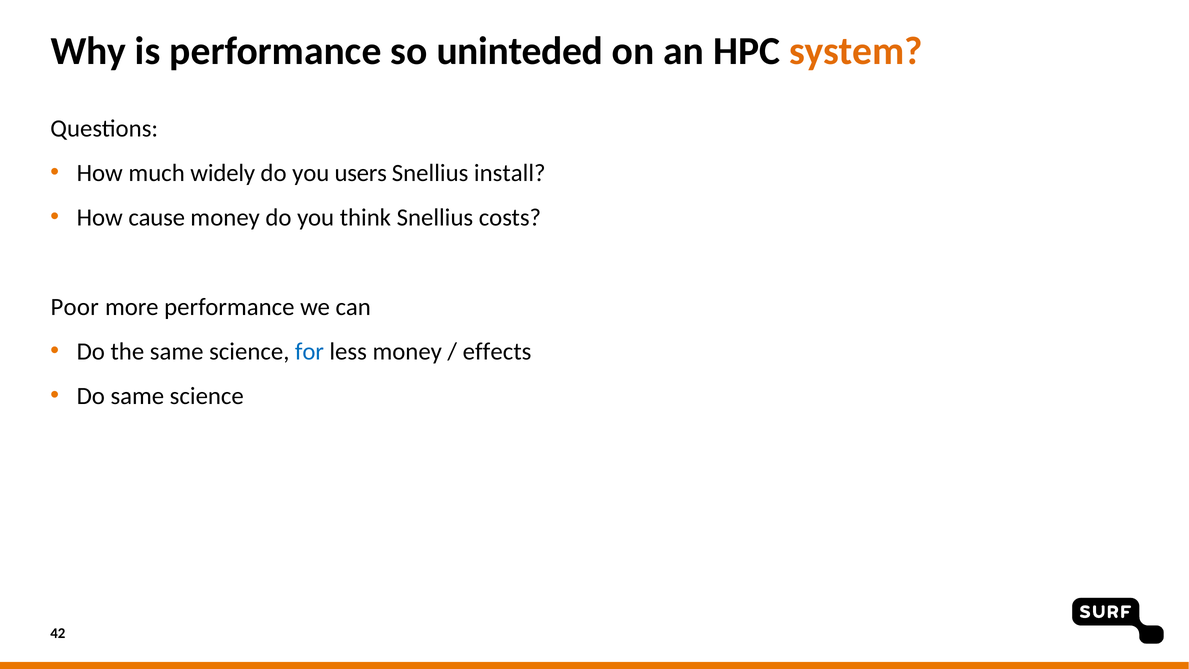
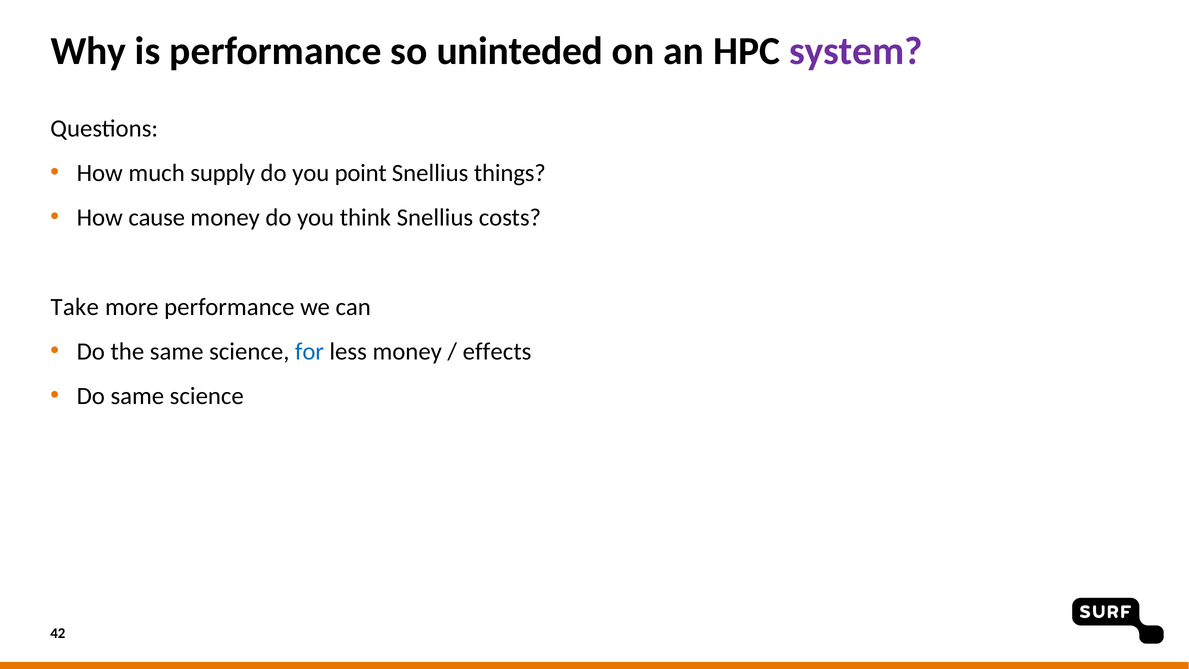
system colour: orange -> purple (856, 51)
widely: widely -> supply (223, 173)
users: users -> point (361, 173)
install: install -> things (510, 173)
Poor: Poor -> Take (75, 307)
